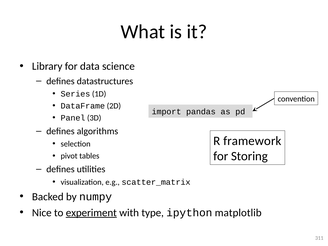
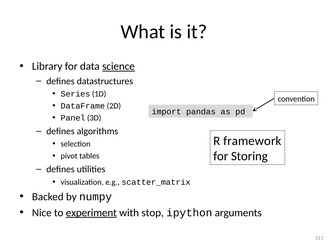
science underline: none -> present (118, 66)
type: type -> stop (153, 213)
matplotlib: matplotlib -> arguments (238, 213)
